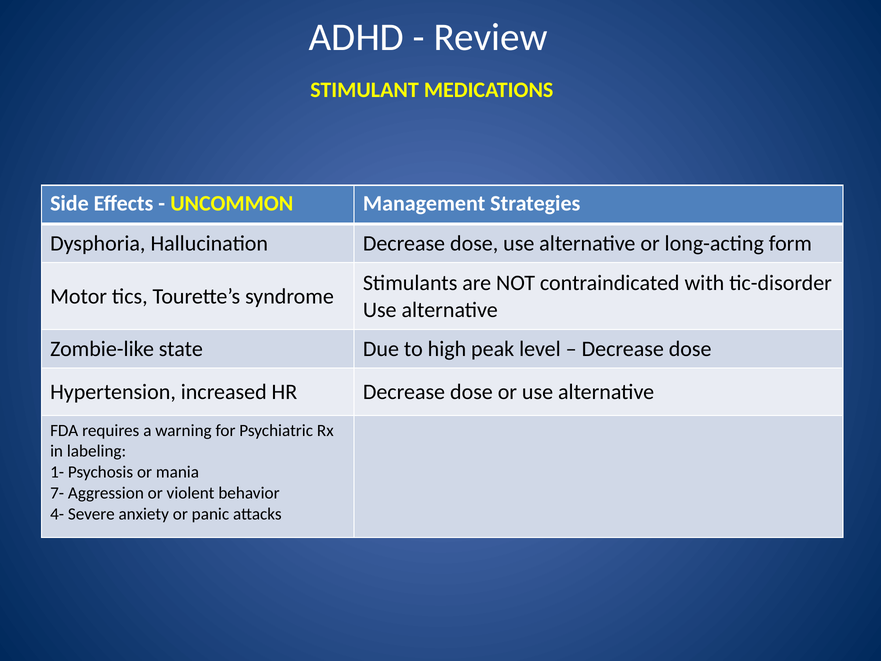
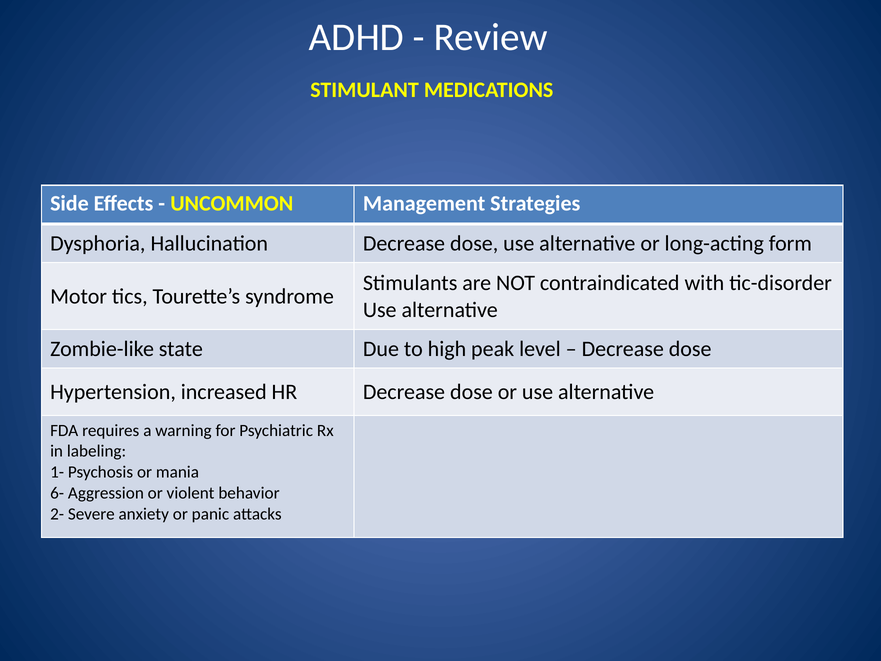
7-: 7- -> 6- (57, 493)
4-: 4- -> 2- (57, 514)
